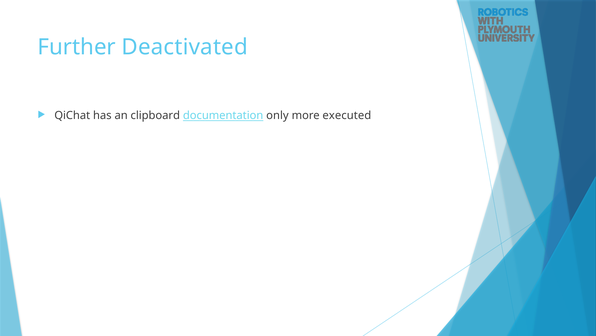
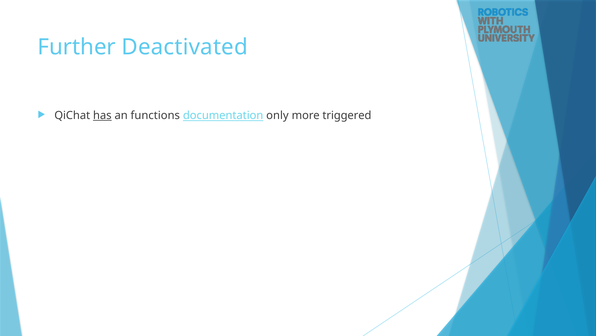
has underline: none -> present (102, 115)
clipboard: clipboard -> functions (155, 115)
executed: executed -> triggered (347, 115)
